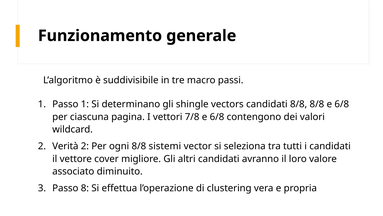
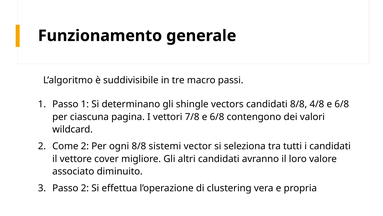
8/8 8/8: 8/8 -> 4/8 (317, 104)
Verità: Verità -> Come (65, 146)
Passo 8: 8 -> 2 (85, 188)
